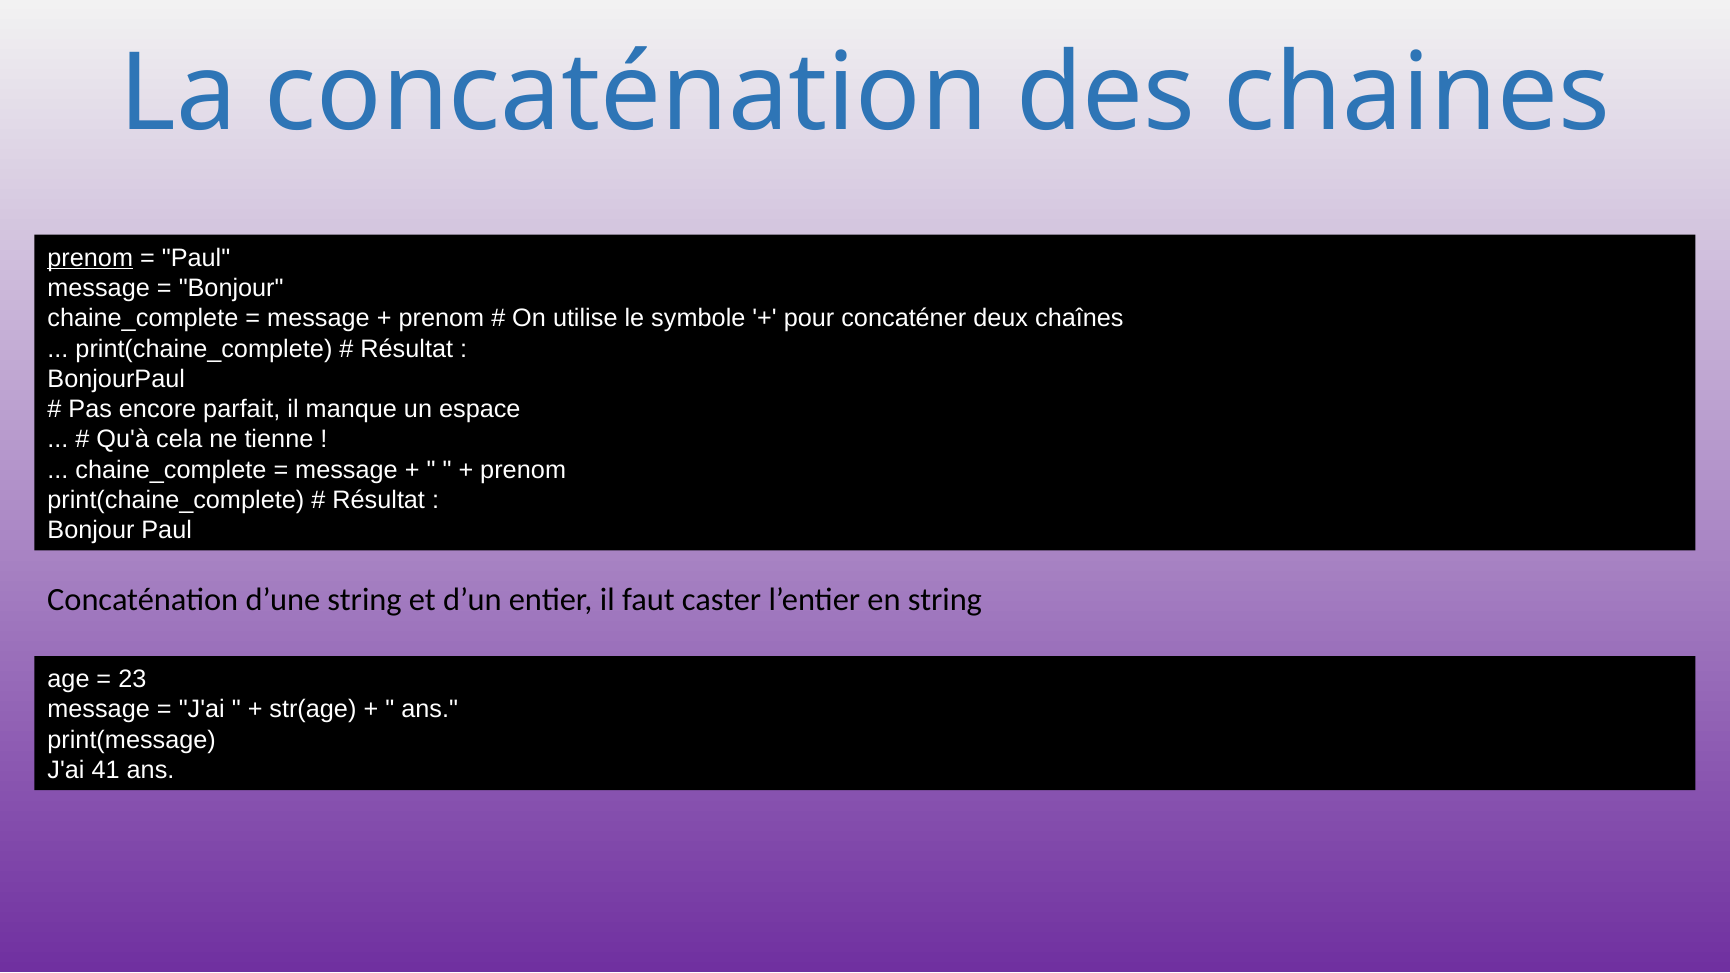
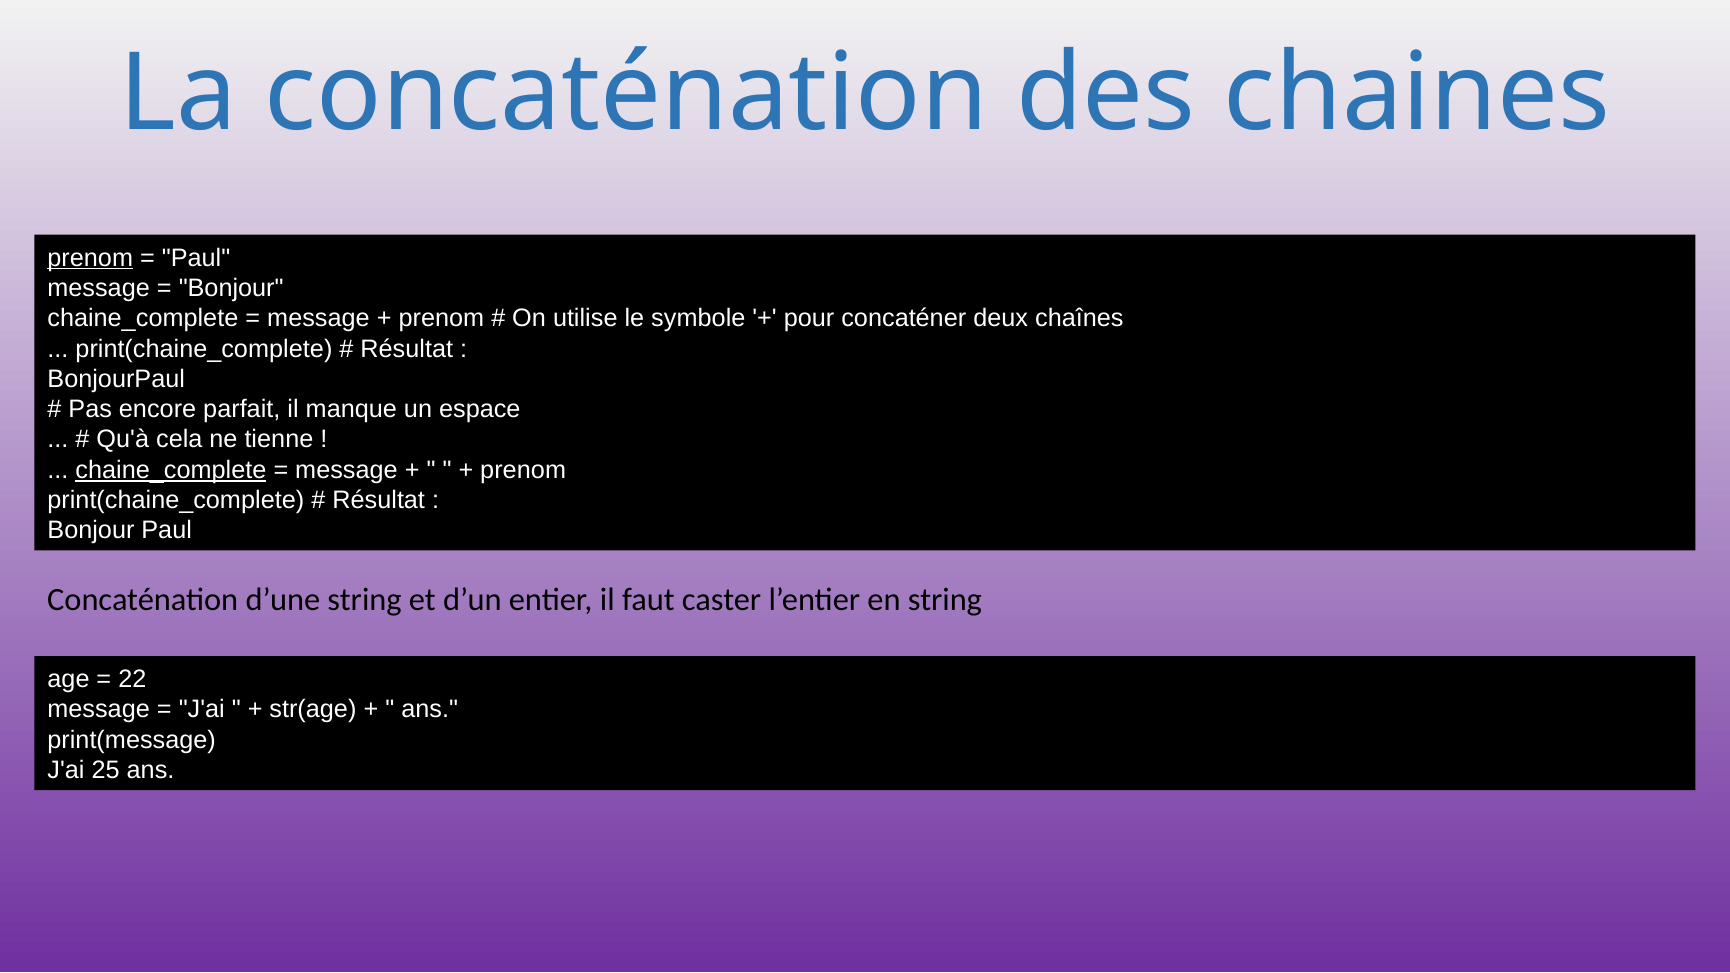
chaine_complete underline: none -> present (171, 470)
23: 23 -> 22 (132, 679)
41: 41 -> 25 (106, 770)
